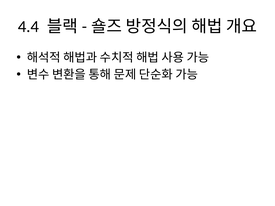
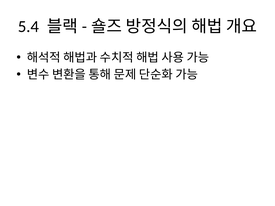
4.4: 4.4 -> 5.4 (28, 27)
